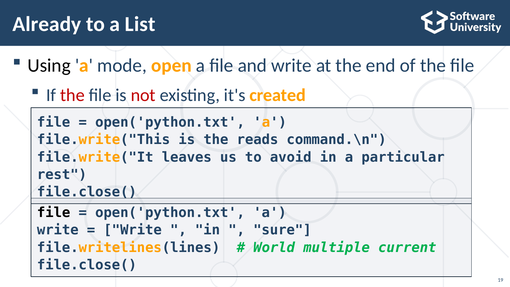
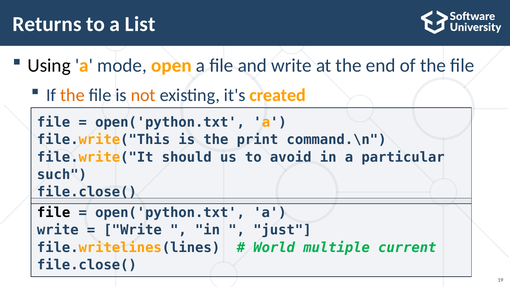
Already: Already -> Returns (47, 24)
the colour: red -> orange (72, 95)
not colour: red -> orange (143, 95)
reads: reads -> print (257, 140)
leaves: leaves -> should (187, 157)
rest: rest -> such (62, 174)
sure: sure -> just (282, 230)
